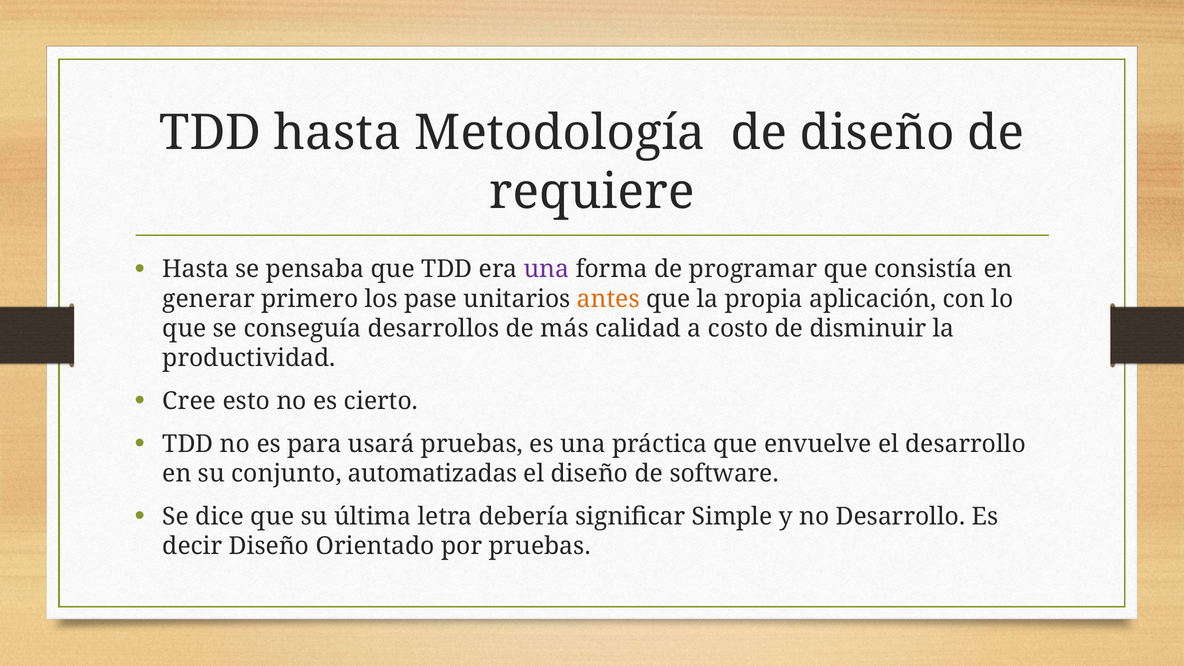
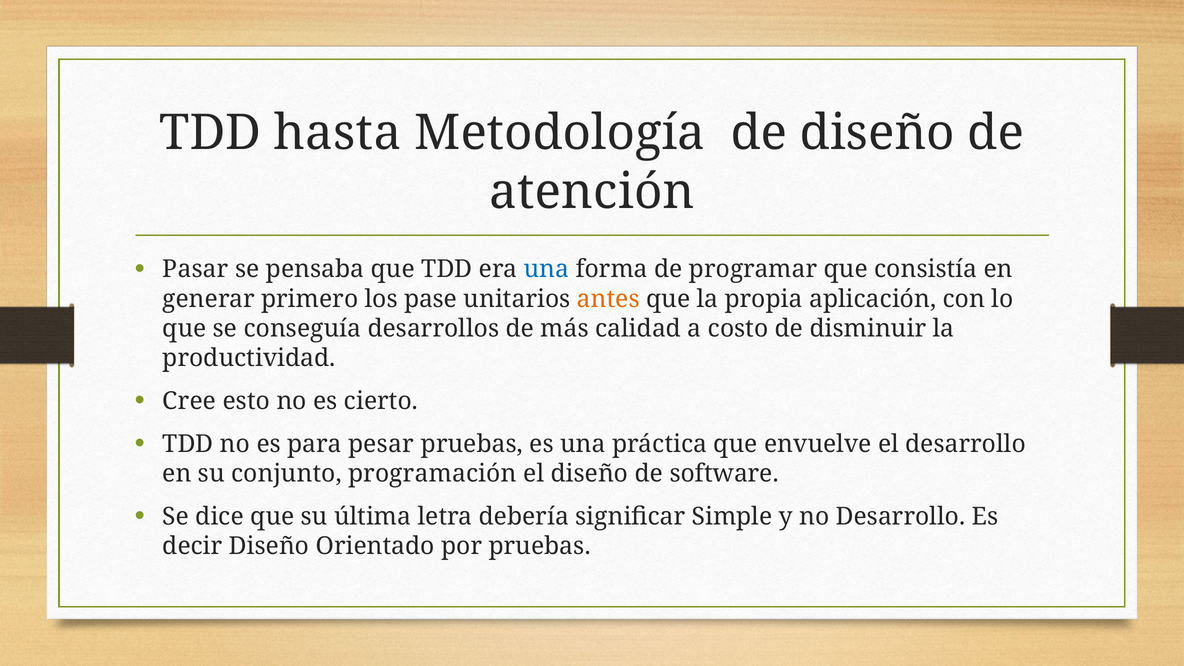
requiere: requiere -> atención (592, 192)
Hasta: Hasta -> Pasar (196, 269)
una colour: purple -> blue (546, 269)
usará: usará -> pesar (381, 444)
automatizadas: automatizadas -> programación (432, 474)
